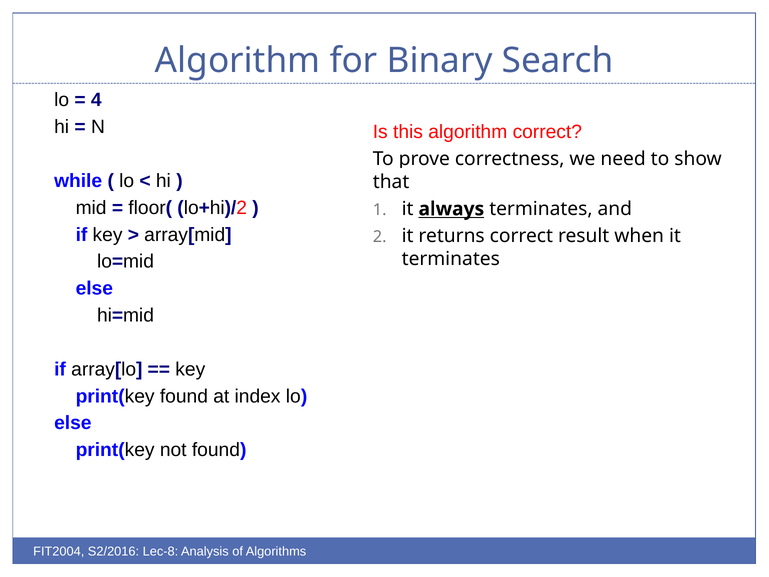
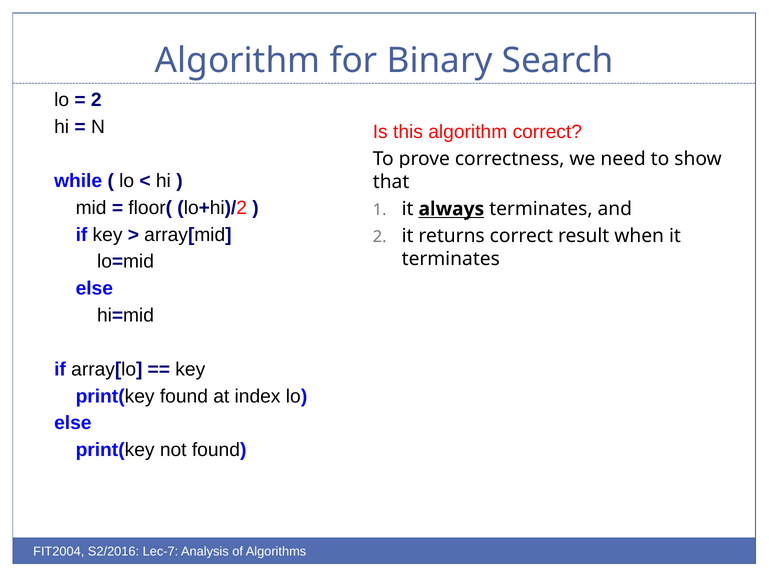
4: 4 -> 2 (96, 100)
Lec-8: Lec-8 -> Lec-7 (160, 552)
